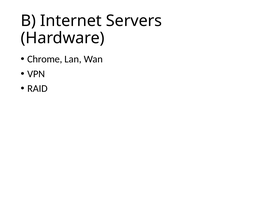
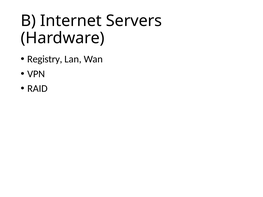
Chrome: Chrome -> Registry (45, 59)
